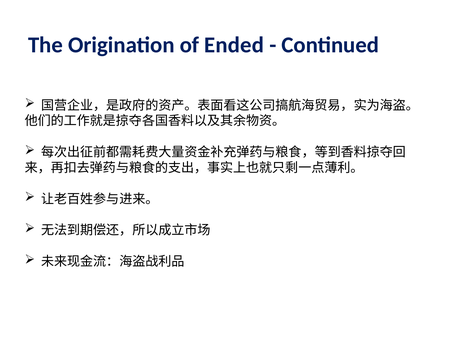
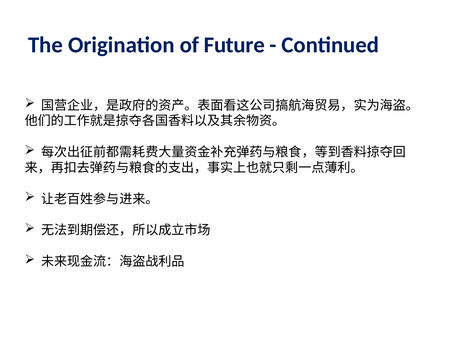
Ended: Ended -> Future (234, 45)
